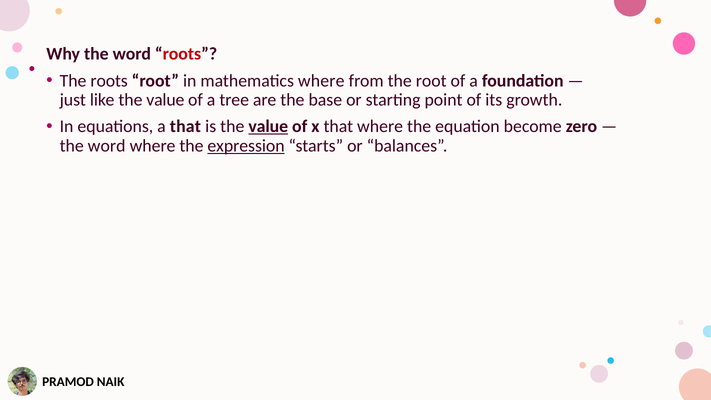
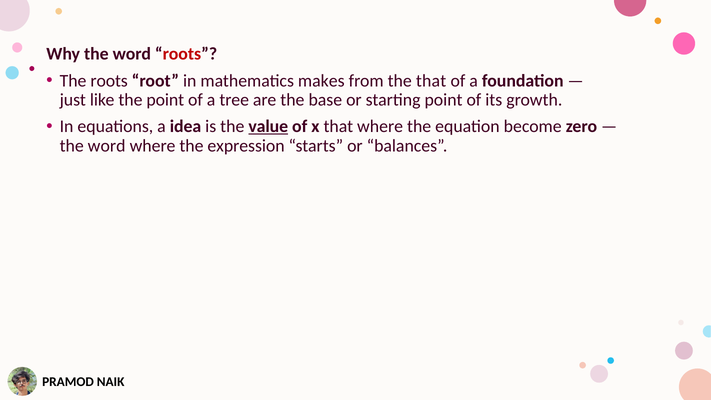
mathematics where: where -> makes (321, 81)
the root: root -> that (431, 81)
like the value: value -> point (165, 100)
a that: that -> idea (186, 126)
expression underline: present -> none (246, 146)
